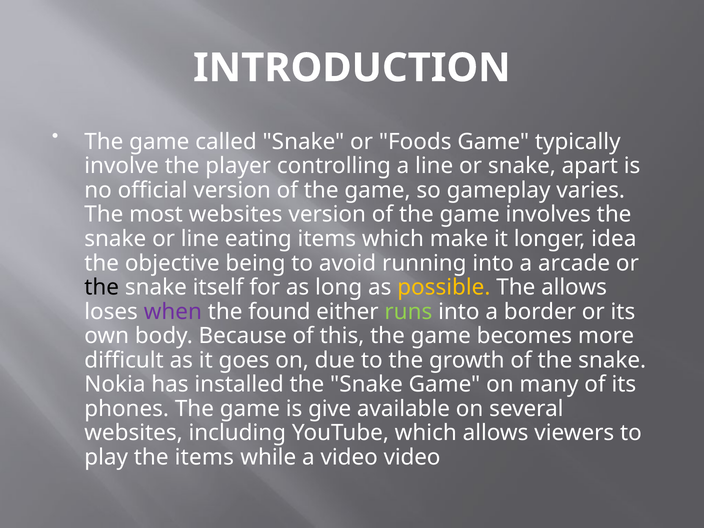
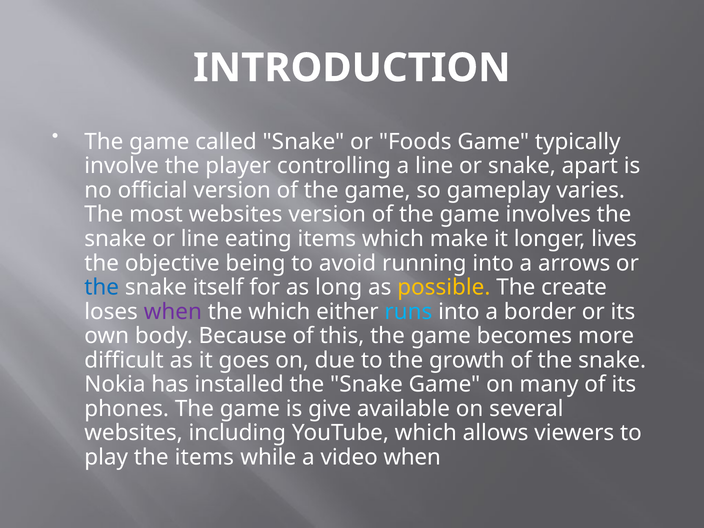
idea: idea -> lives (614, 239)
arcade: arcade -> arrows (574, 263)
the colour: black -> blue (102, 287)
The allows: allows -> create (574, 287)
the found: found -> which (279, 312)
runs colour: light green -> light blue (408, 312)
video video: video -> when (412, 457)
